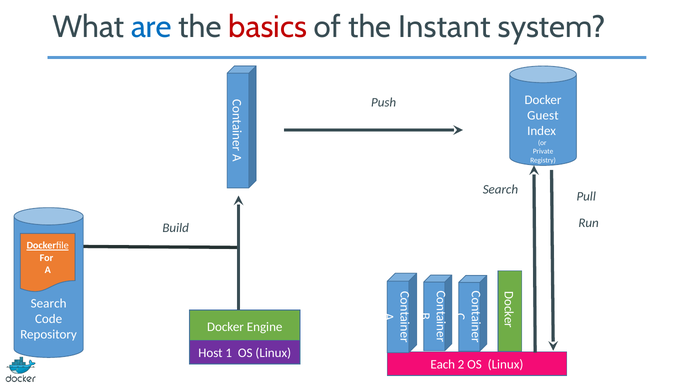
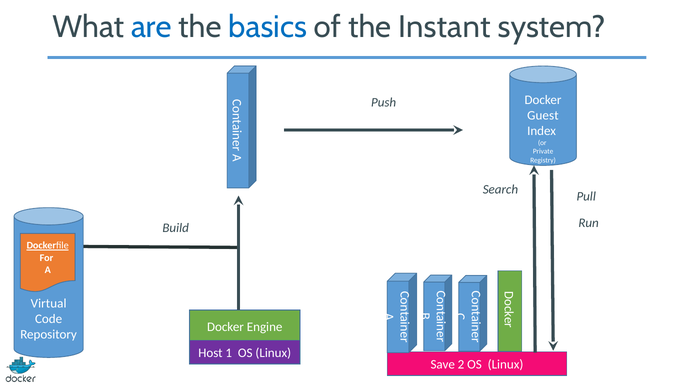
basics colour: red -> blue (268, 27)
Search: Search -> Virtual (49, 304)
Each: Each -> Save (443, 365)
